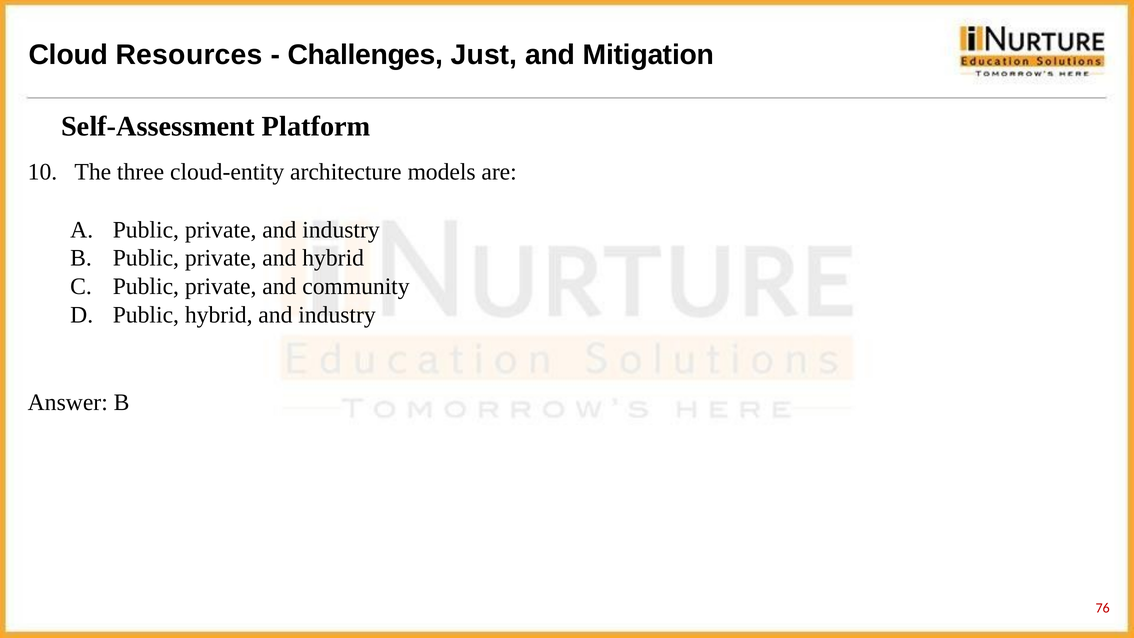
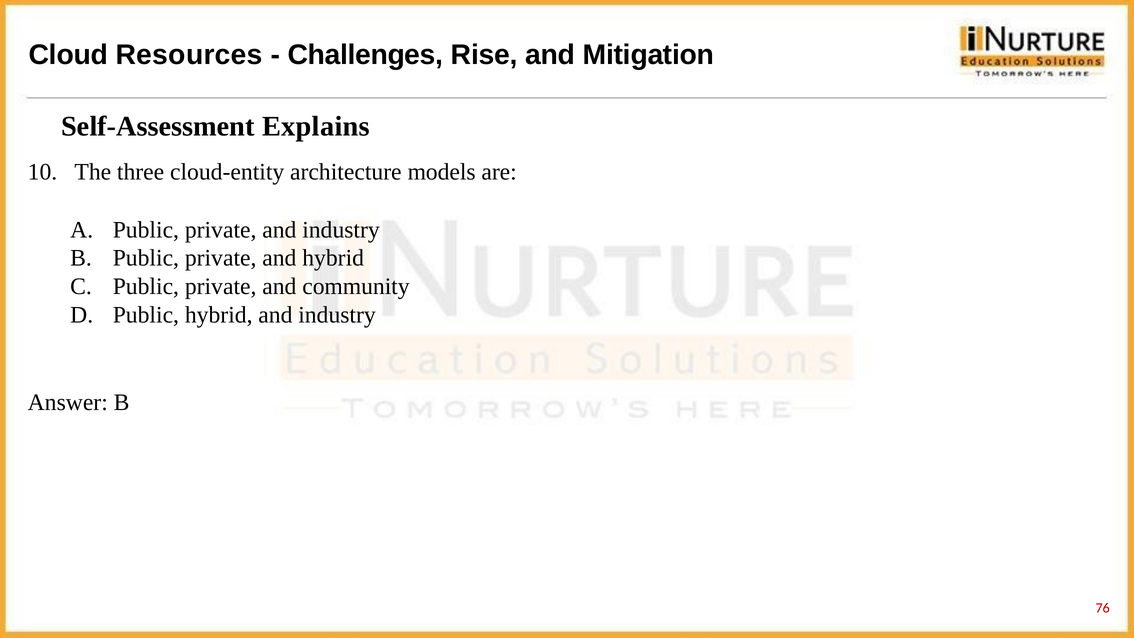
Just: Just -> Rise (484, 55)
Platform: Platform -> Explains (316, 127)
